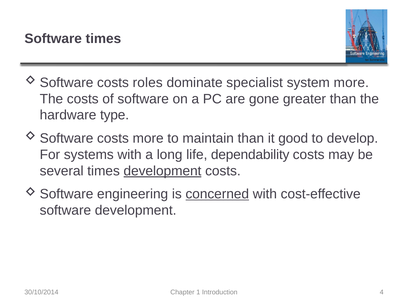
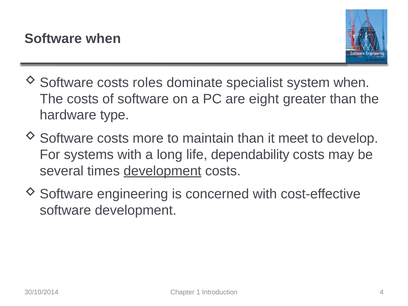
Software times: times -> when (103, 39)
system more: more -> when (351, 83)
gone: gone -> eight (264, 99)
good: good -> meet (293, 138)
concerned underline: present -> none (217, 194)
